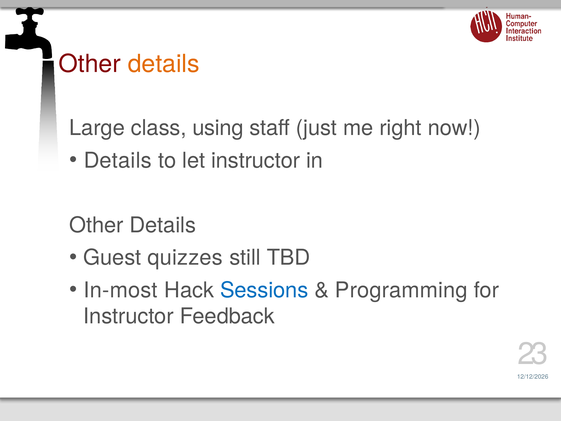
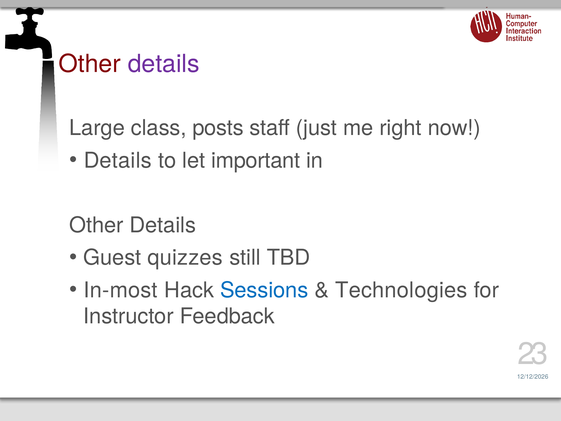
details colour: orange -> purple (164, 64)
using: using -> posts (218, 128)
let instructor: instructor -> important (256, 160)
Programming: Programming -> Technologies (401, 290)
